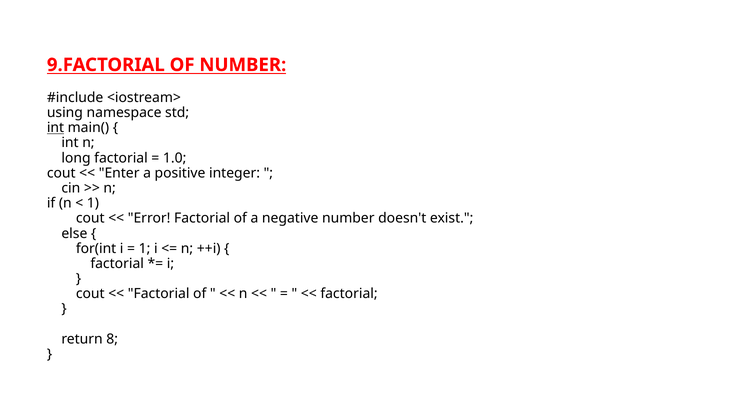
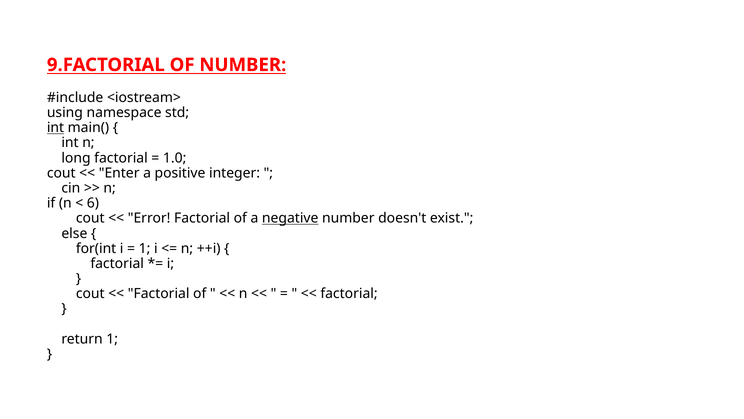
1: 1 -> 6 (93, 203)
negative underline: none -> present (290, 218)
return 8: 8 -> 1 (112, 339)
